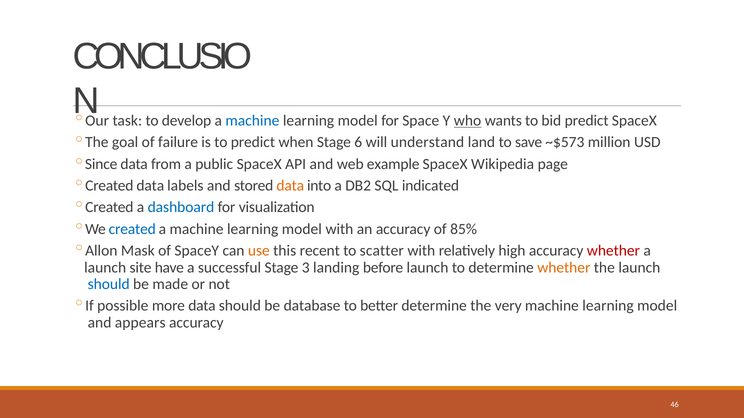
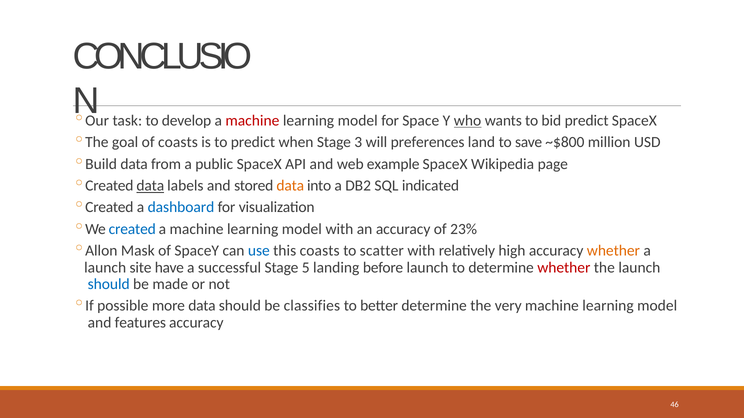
machine colour: blue -> red (252, 121)
of failure: failure -> coasts (178, 142)
6: 6 -> 3 (358, 142)
understand: understand -> preferences (428, 142)
~$573: ~$573 -> ~$800 (565, 142)
Since: Since -> Build (101, 164)
data underline: none -> present (150, 186)
85%: 85% -> 23% (464, 229)
use colour: orange -> blue (259, 251)
this recent: recent -> coasts (320, 251)
whether colour: red -> orange (613, 251)
3: 3 -> 5 (306, 268)
whether colour: orange -> red (564, 268)
database: database -> classifies (312, 306)
appears: appears -> features (140, 323)
